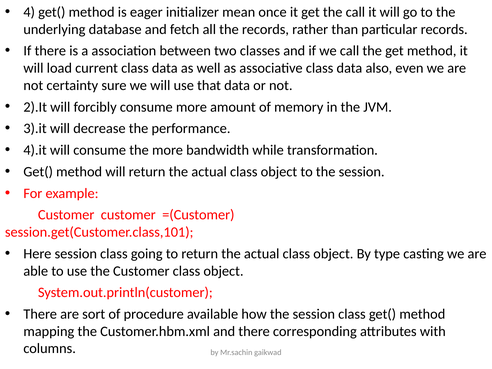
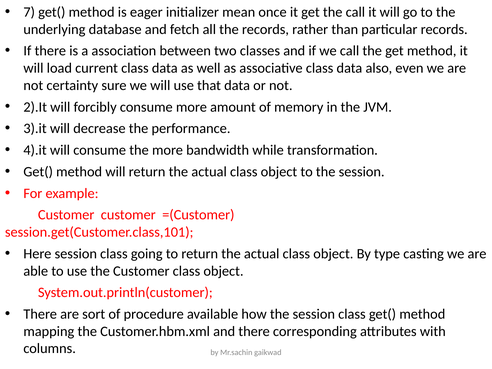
4: 4 -> 7 (29, 12)
